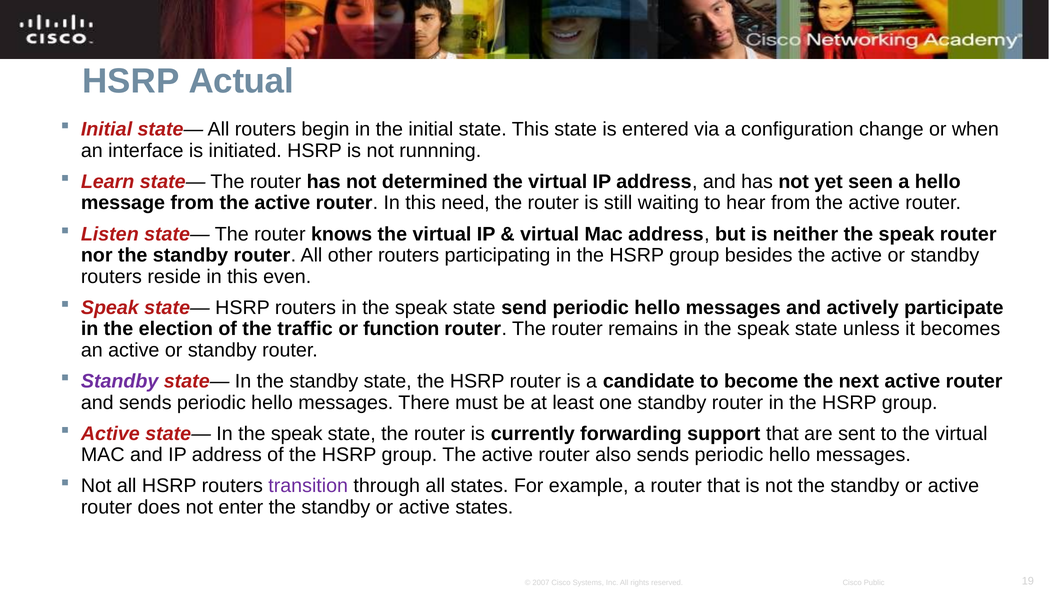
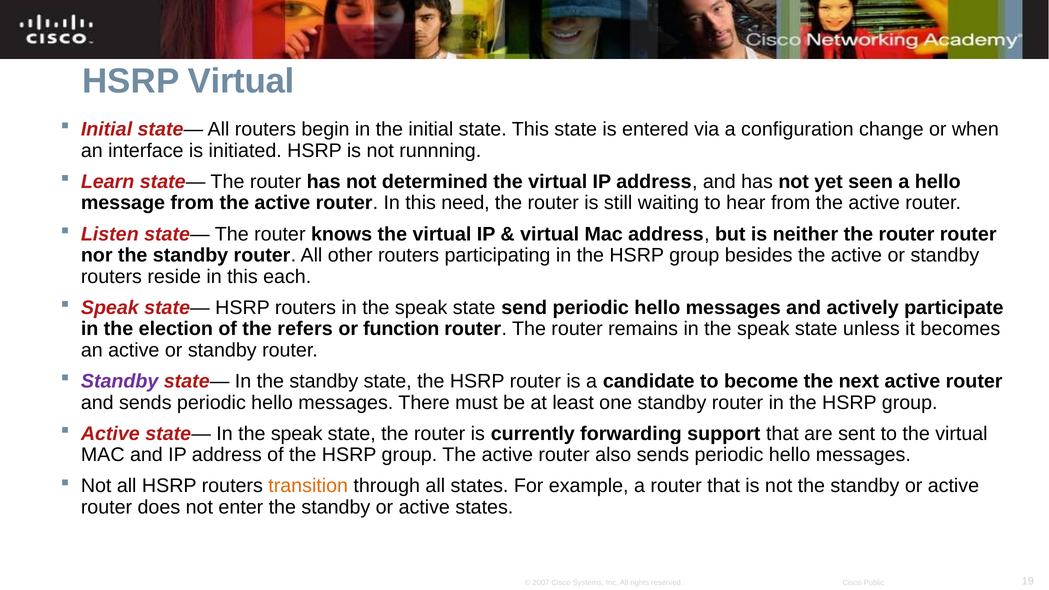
HSRP Actual: Actual -> Virtual (241, 81)
neither the speak: speak -> router (907, 234)
even: even -> each (287, 277)
traffic: traffic -> refers (305, 329)
transition colour: purple -> orange (308, 486)
